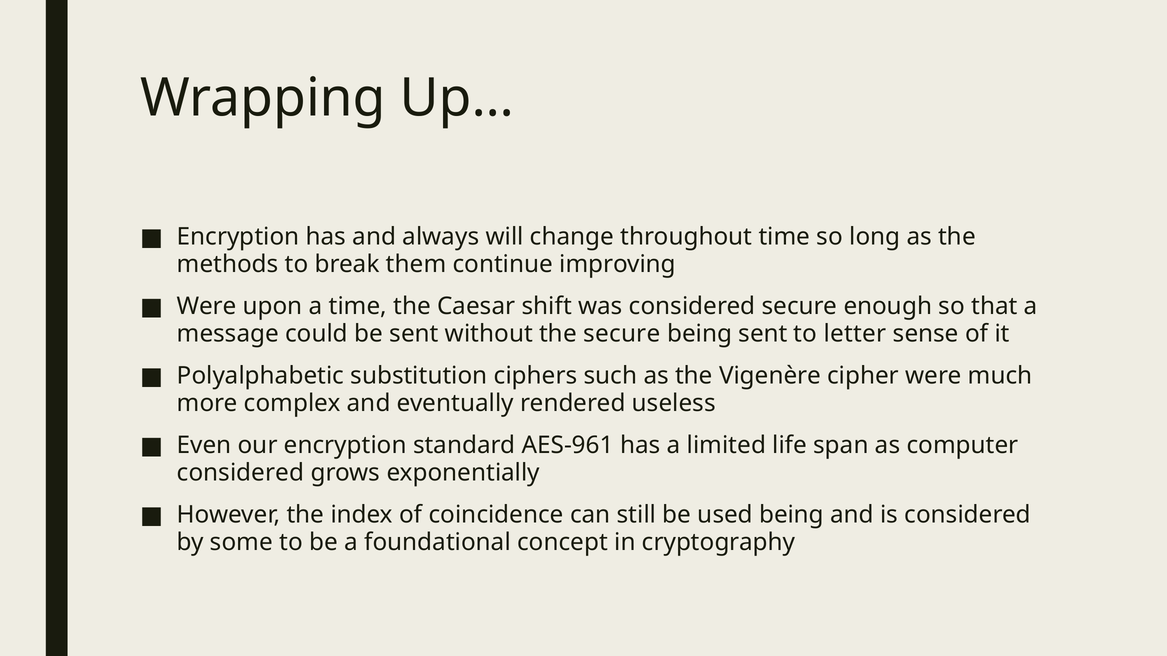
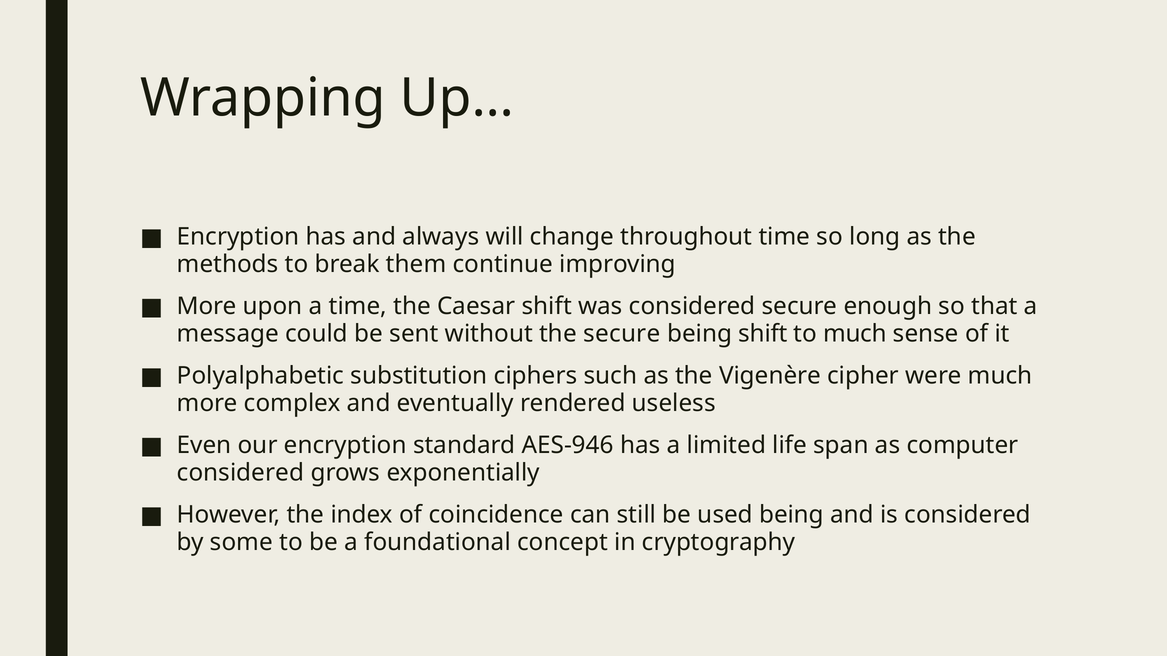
Were: Were -> More (207, 307)
being sent: sent -> shift (763, 334)
to letter: letter -> much (855, 334)
AES-961: AES-961 -> AES-946 (568, 446)
